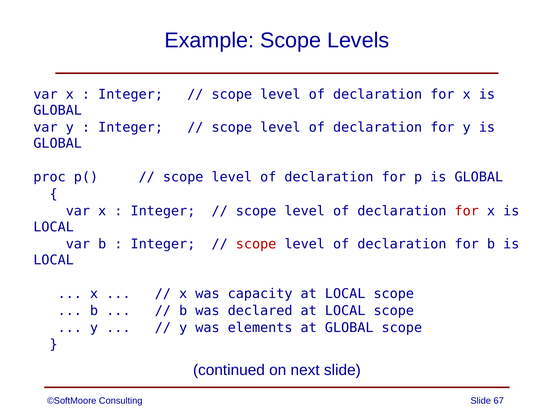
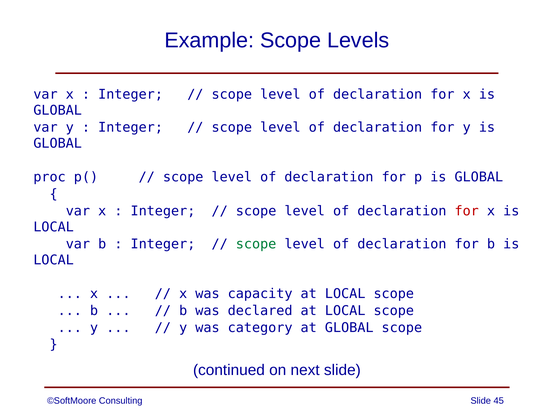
scope colour: red -> green (256, 244)
elements: elements -> category (260, 328)
67: 67 -> 45 (499, 401)
